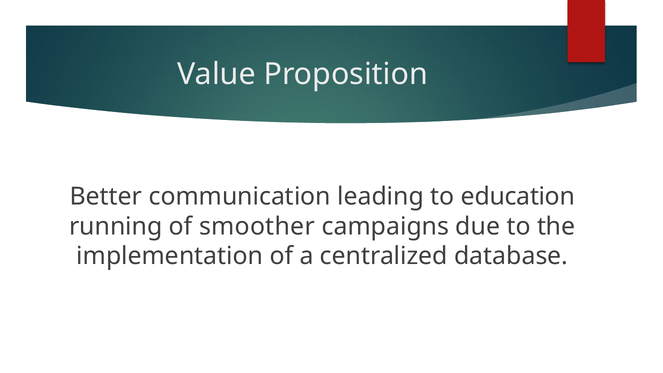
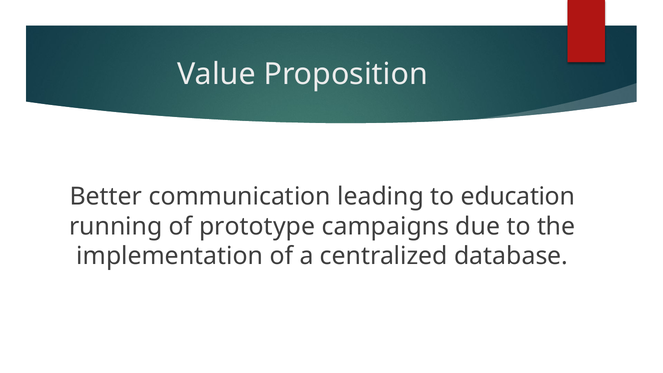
smoother: smoother -> prototype (257, 226)
